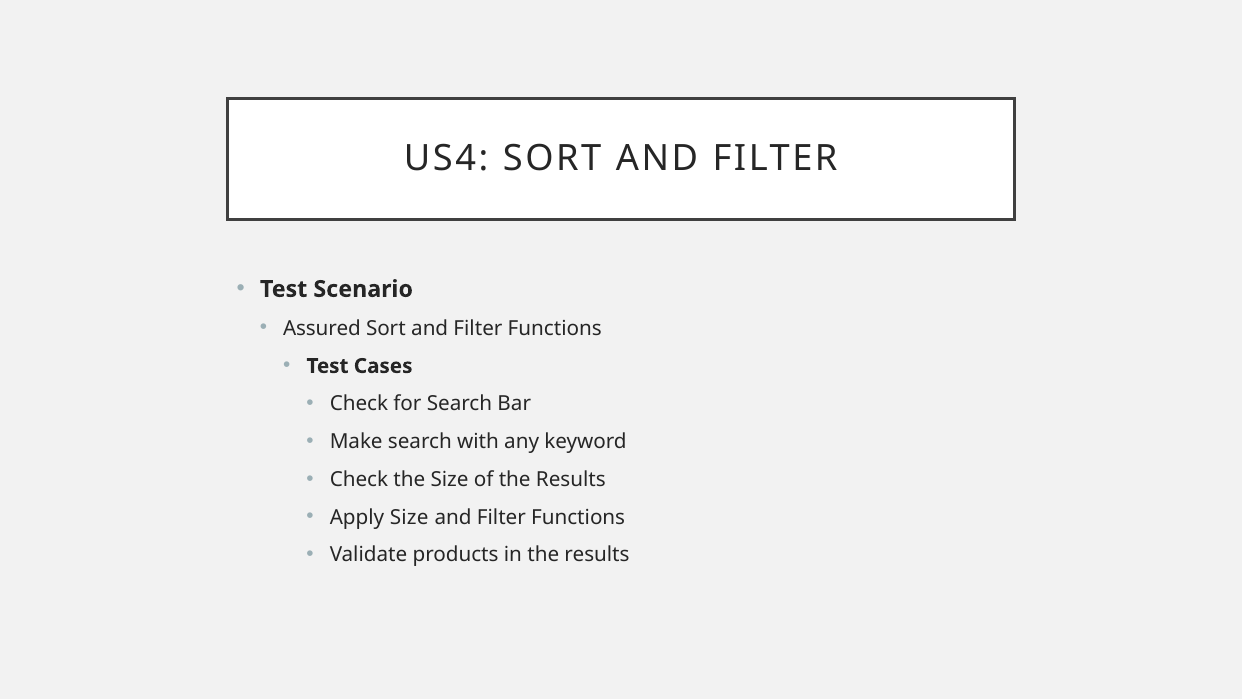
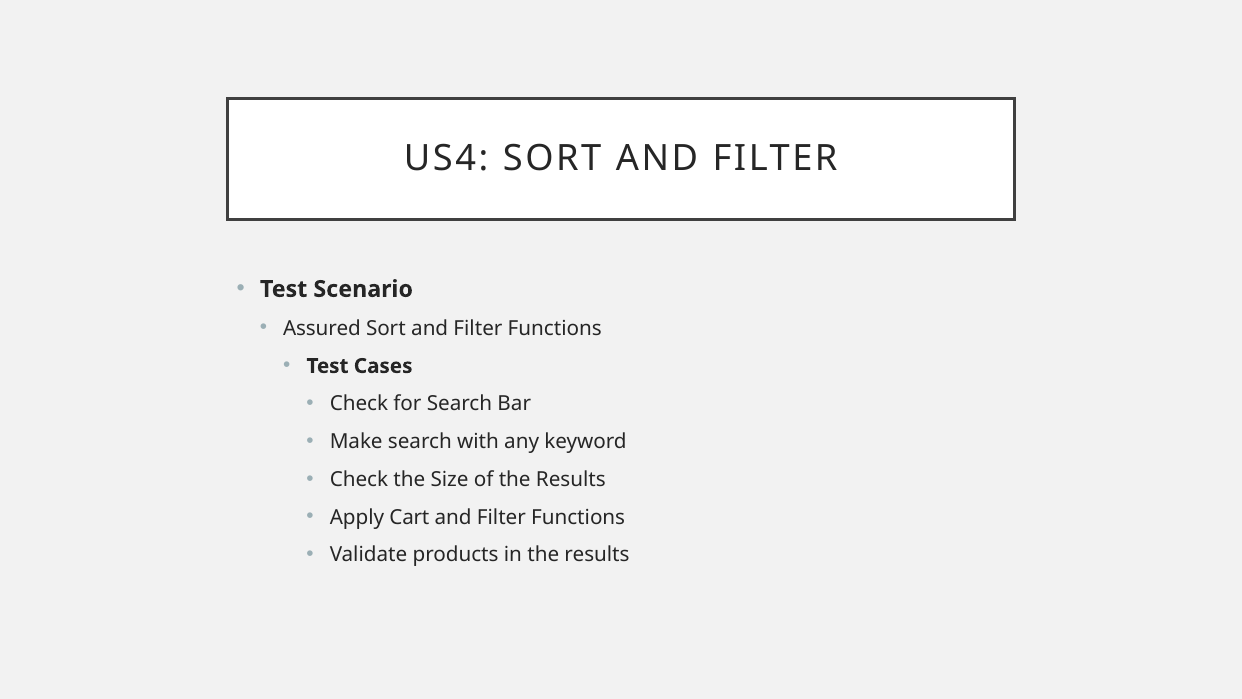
Apply Size: Size -> Cart (409, 517)
